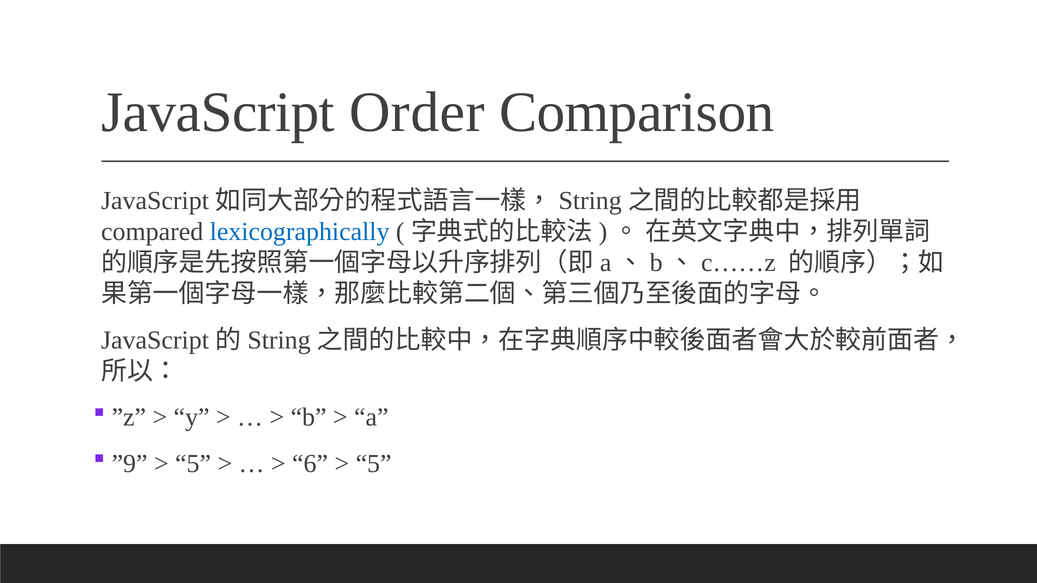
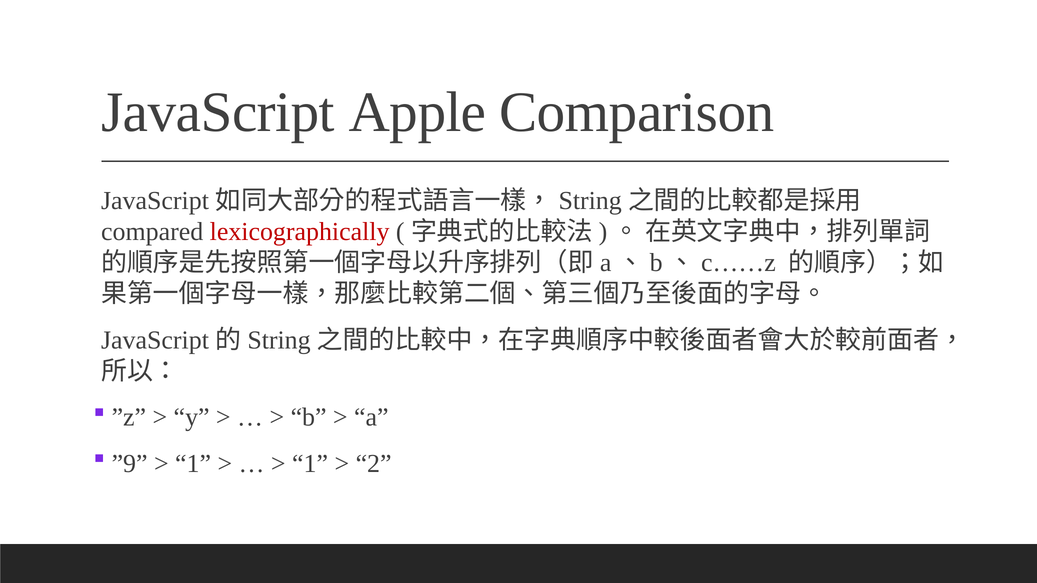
Order: Order -> Apple (417, 113)
lexicographically colour: blue -> red (300, 232)
5: 5 -> 1 (193, 464)
6: 6 -> 1 (310, 464)
5: 5 -> 2 (374, 464)
